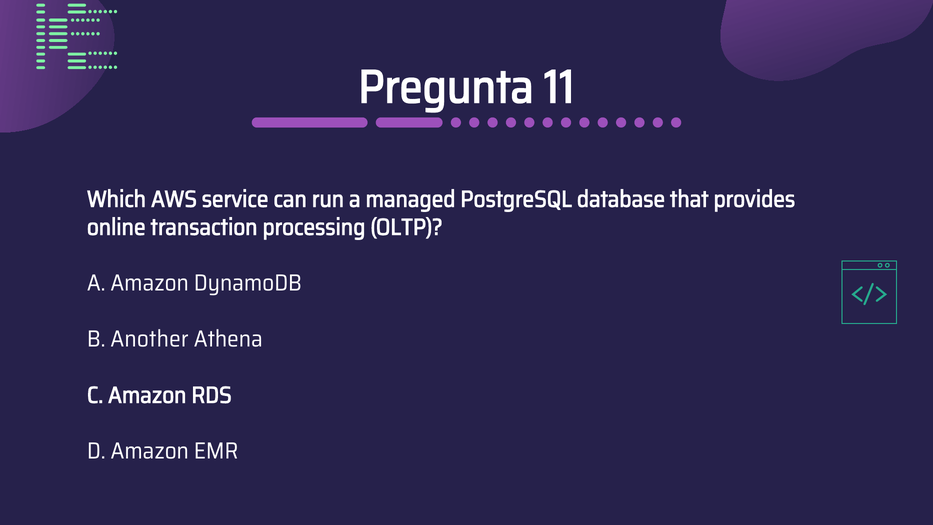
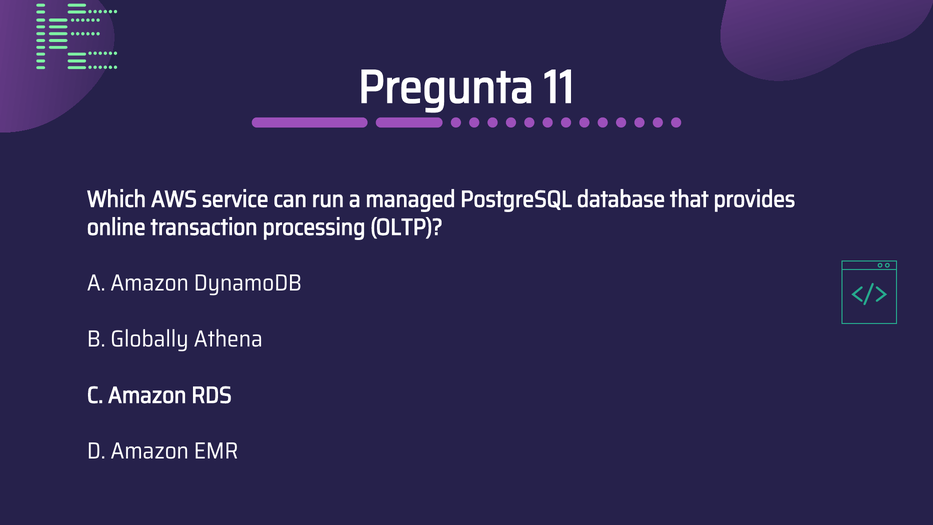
Another: Another -> Globally (150, 339)
